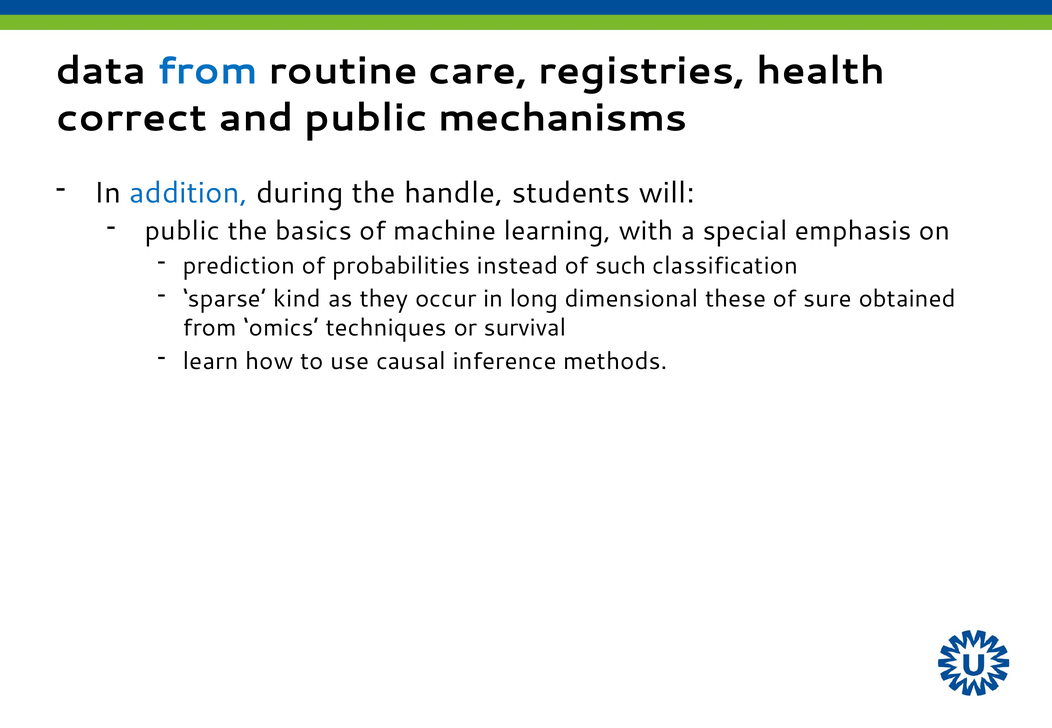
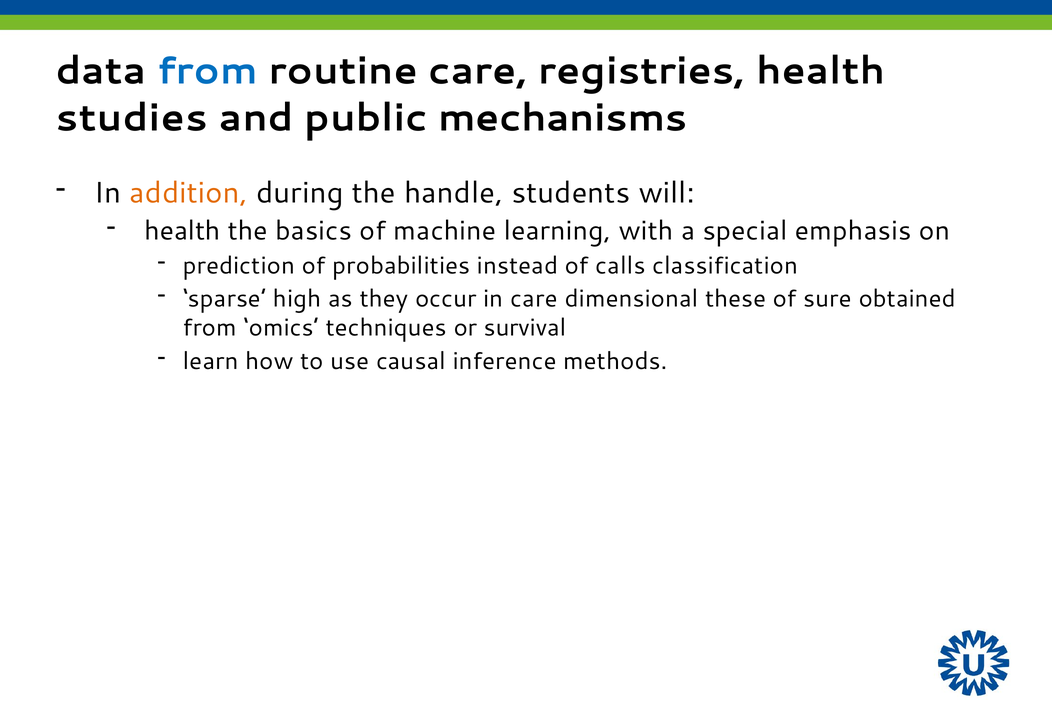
correct: correct -> studies (132, 118)
addition colour: blue -> orange (189, 193)
public: public -> health (183, 231)
such: such -> calls (621, 266)
kind: kind -> high (297, 299)
in long: long -> care (534, 299)
